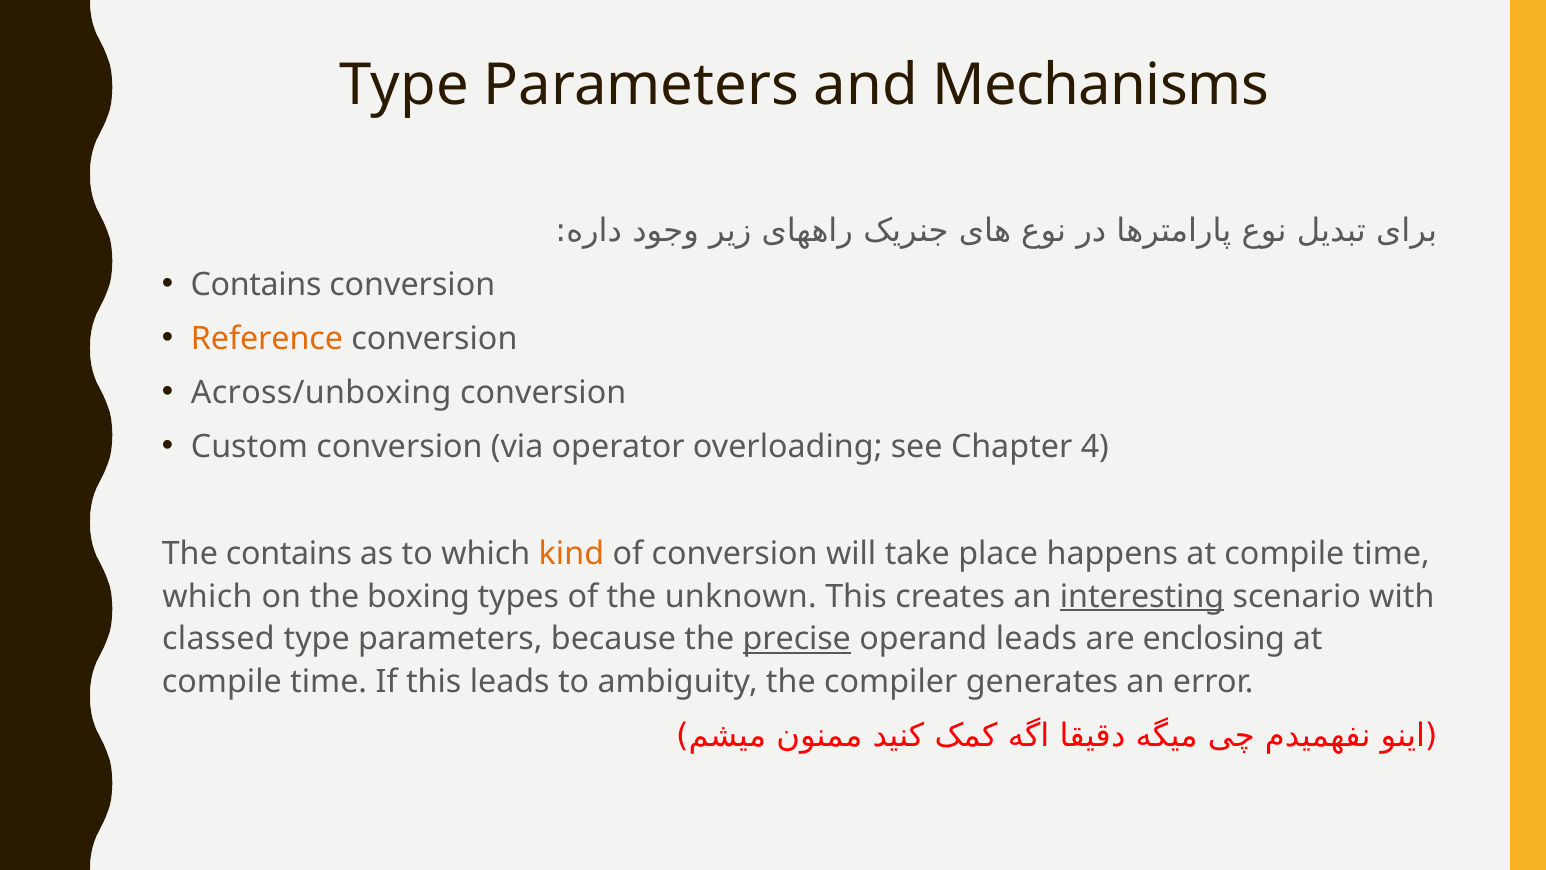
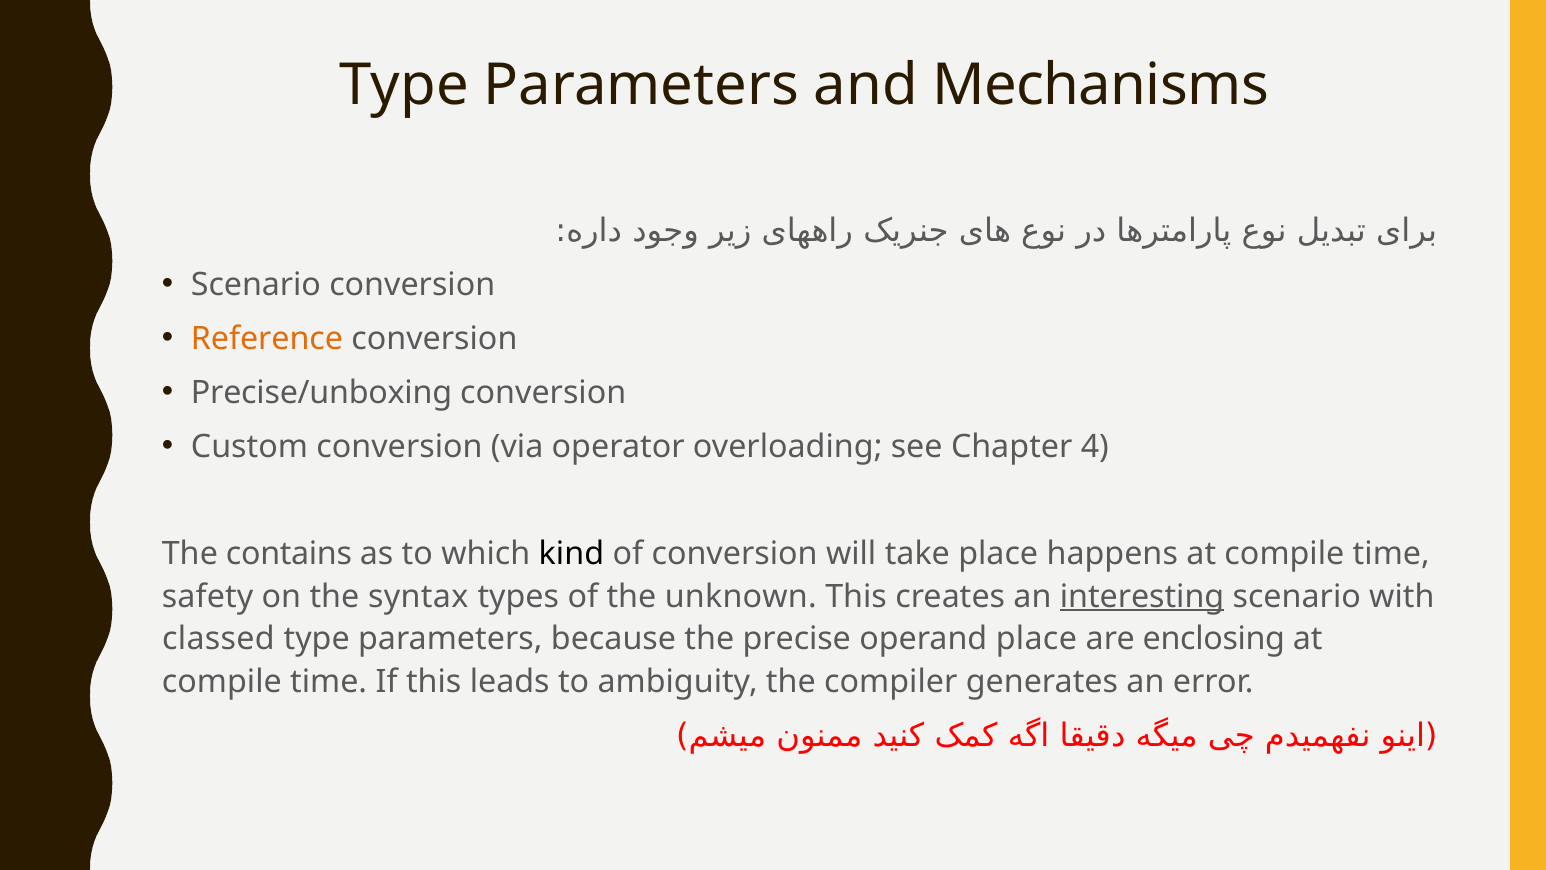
Contains: Contains -> Scenario (256, 285)
Across/unboxing: Across/unboxing -> Precise/unboxing (322, 392)
kind colour: orange -> black (571, 554)
which: which -> safety (208, 596)
boxing: boxing -> syntax (418, 596)
precise underline: present -> none (797, 639)
operand leads: leads -> place (1036, 639)
